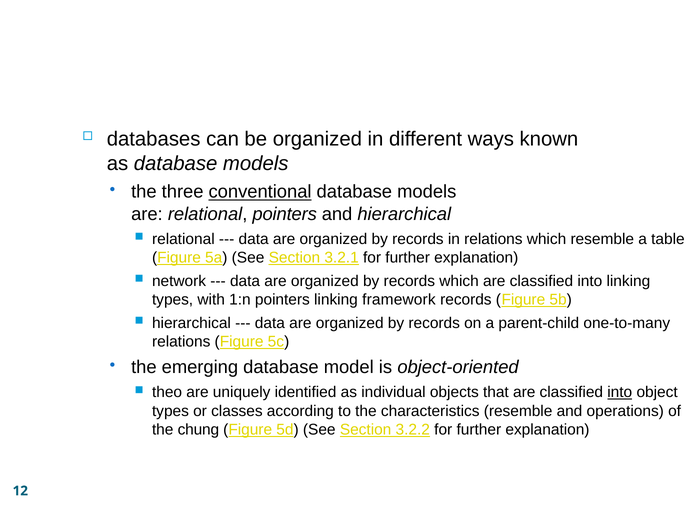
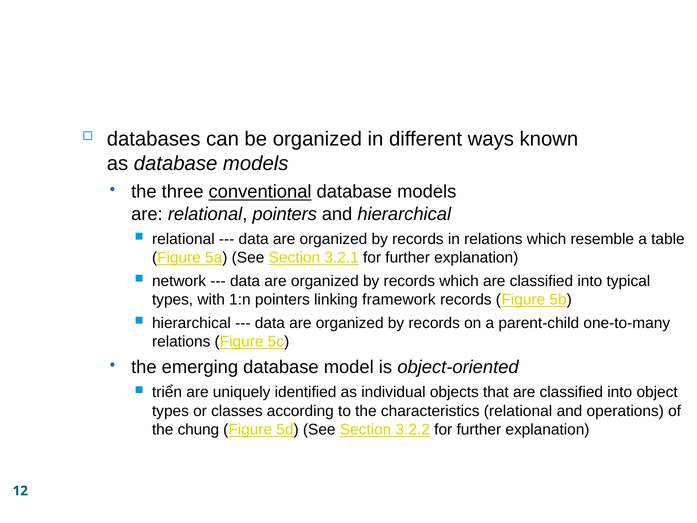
into linking: linking -> typical (628, 281)
theo: theo -> triển (167, 392)
into underline: present -> none (620, 392)
characteristics resemble: resemble -> relational (518, 411)
